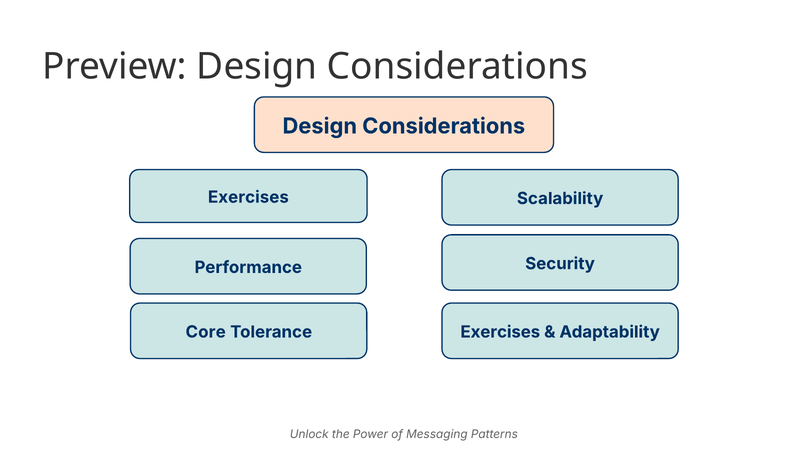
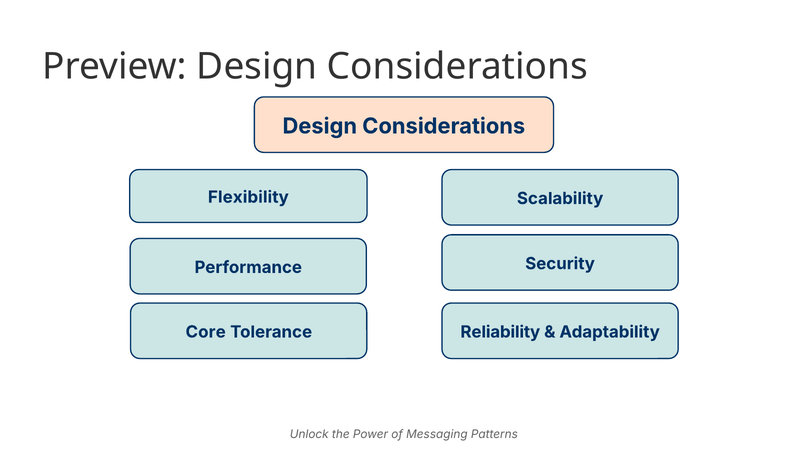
Exercises: Exercises -> Flexibility (248, 197)
Tolerance Exercises: Exercises -> Reliability (500, 332)
